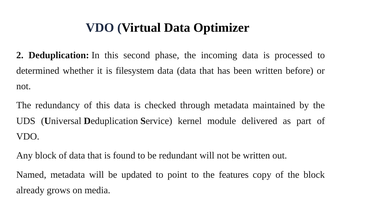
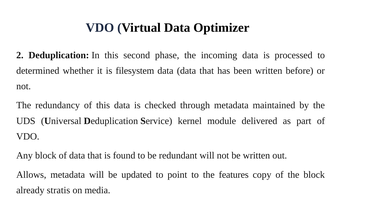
Named: Named -> Allows (31, 174)
grows: grows -> stratis (58, 190)
